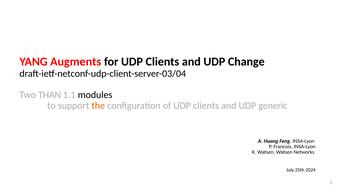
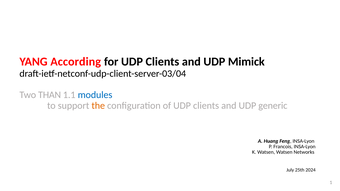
Augments: Augments -> According (76, 62)
Change: Change -> Mimick (246, 62)
modules colour: black -> blue (95, 95)
